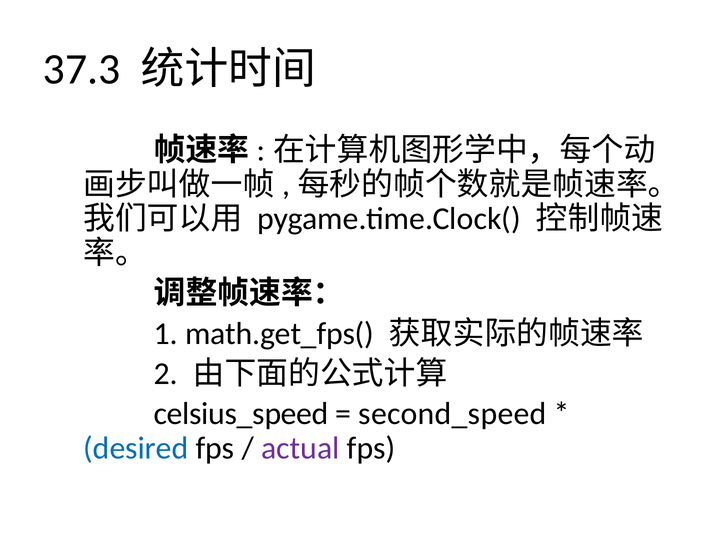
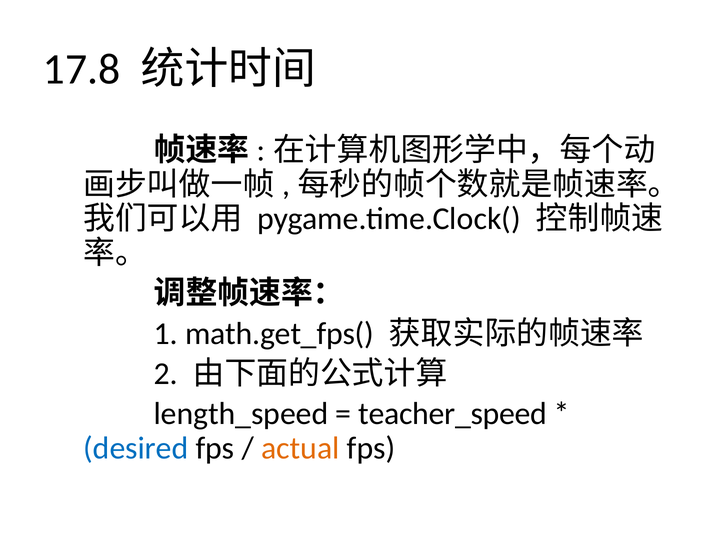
37.3: 37.3 -> 17.8 (82, 69)
celsius_speed: celsius_speed -> length_speed (241, 414)
second_speed: second_speed -> teacher_speed (453, 414)
actual colour: purple -> orange (300, 448)
